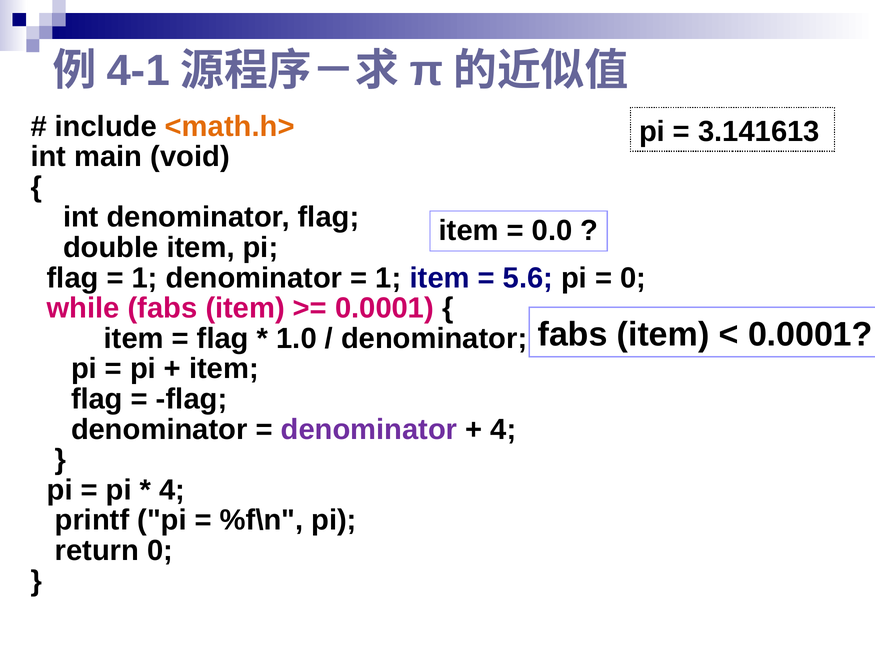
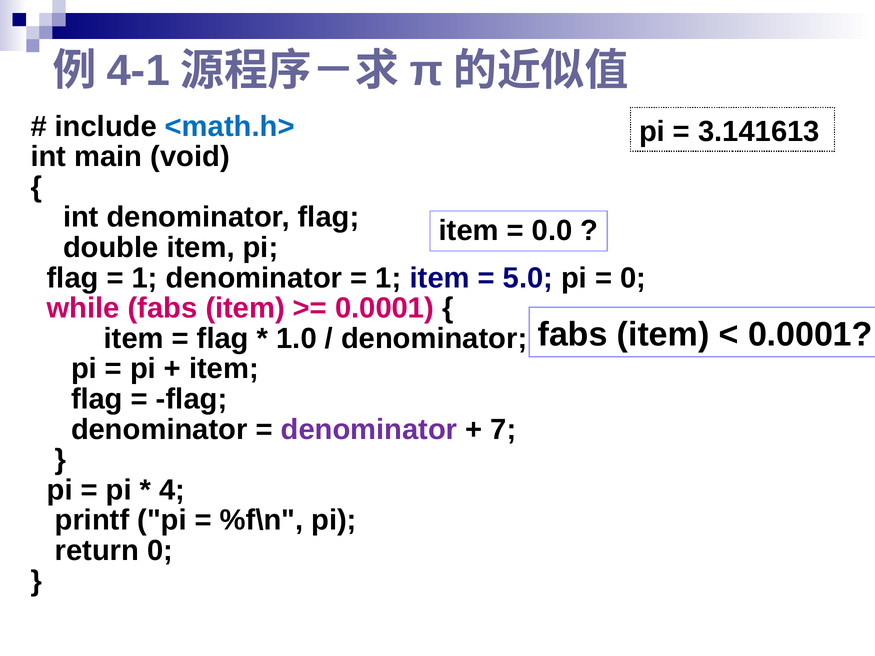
<math.h> colour: orange -> blue (230, 126)
5.6: 5.6 -> 5.0 (528, 278)
4: 4 -> 7 (503, 430)
